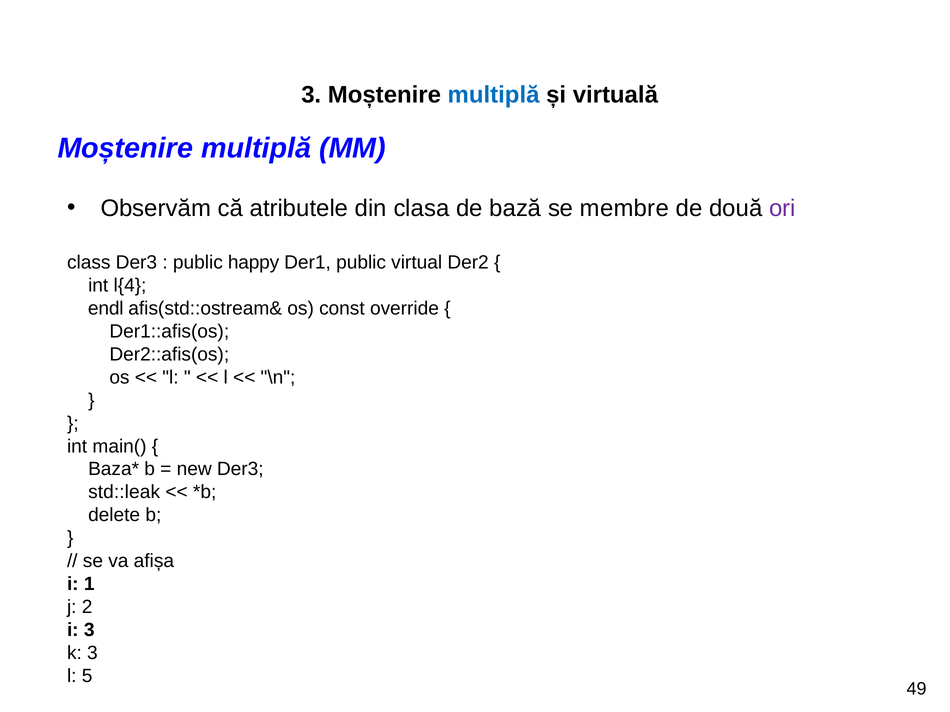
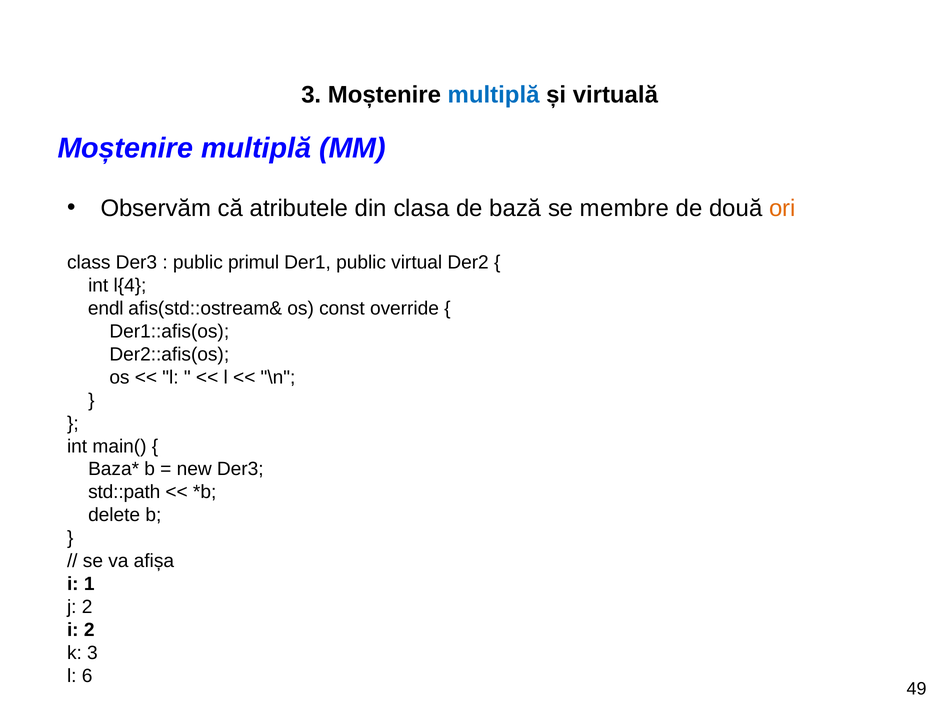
ori colour: purple -> orange (782, 208)
happy: happy -> primul (254, 263)
std::leak: std::leak -> std::path (124, 492)
i 3: 3 -> 2 (89, 630)
5: 5 -> 6 (87, 676)
